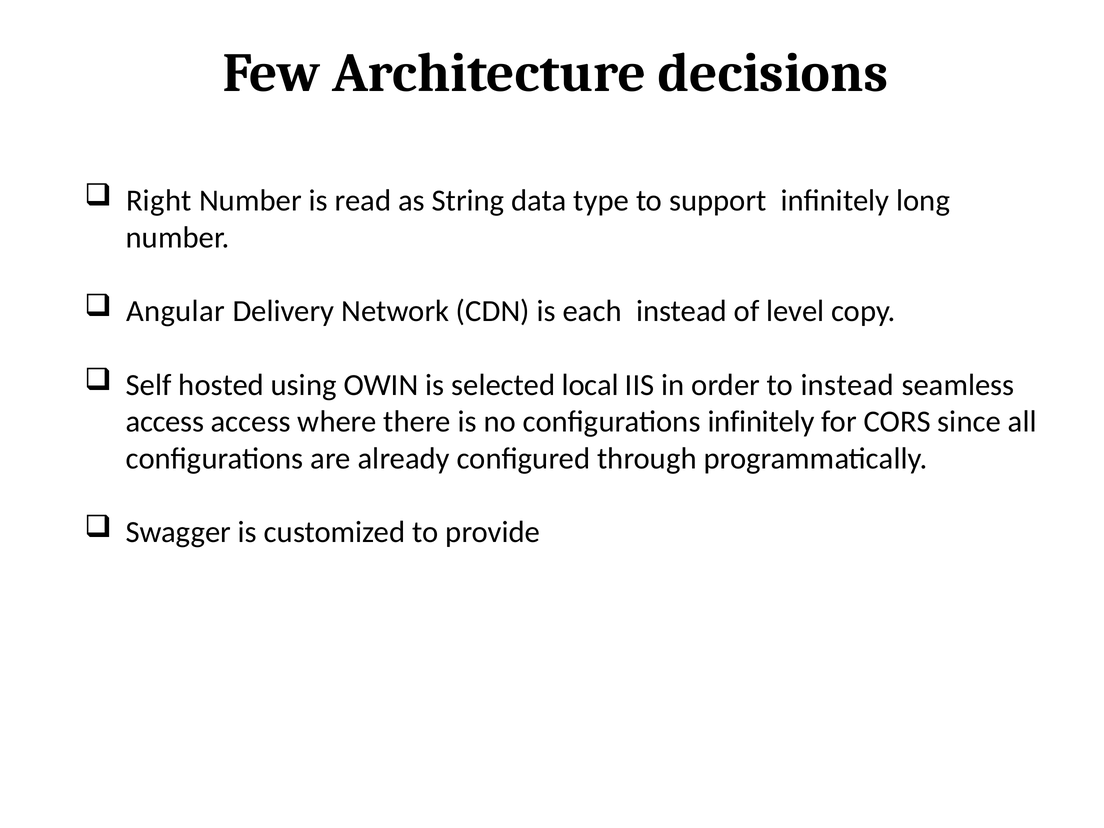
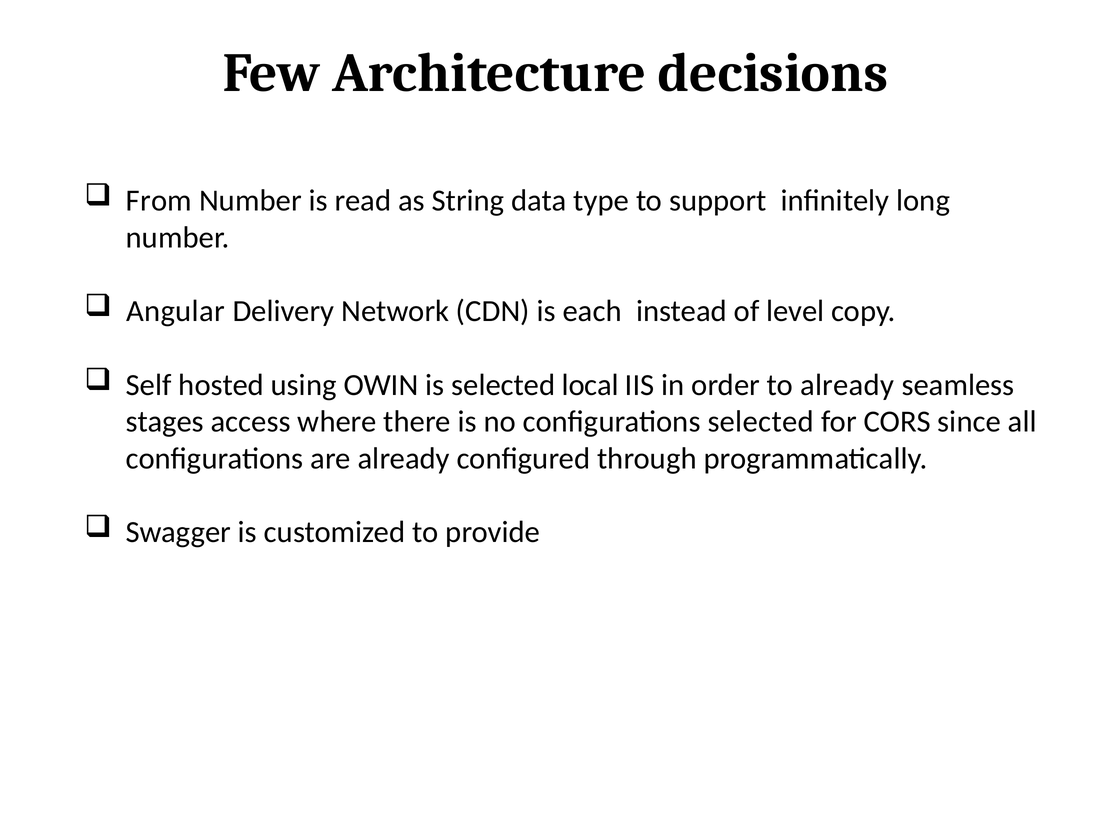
Right: Right -> From (159, 201)
to instead: instead -> already (847, 385)
access: access -> stages (165, 422)
configurations infinitely: infinitely -> selected (761, 422)
